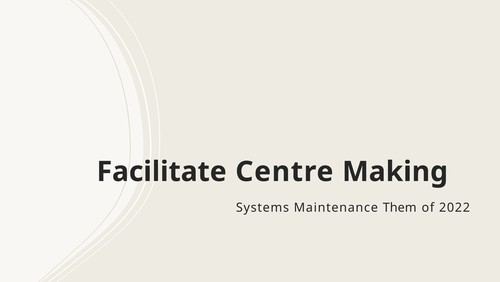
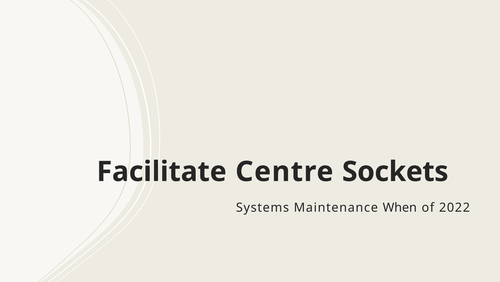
Making: Making -> Sockets (395, 171)
Them: Them -> When (400, 207)
